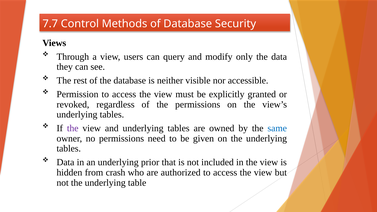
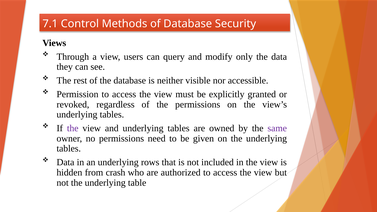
7.7: 7.7 -> 7.1 (50, 24)
same colour: blue -> purple (277, 128)
prior: prior -> rows (150, 162)
